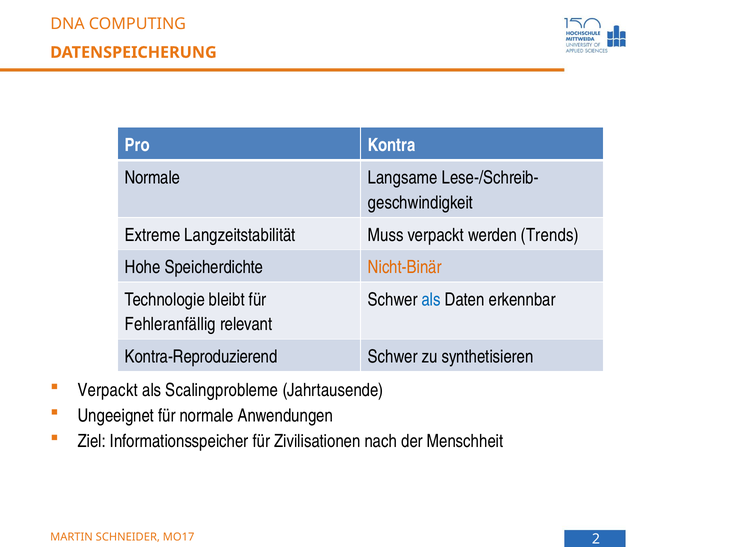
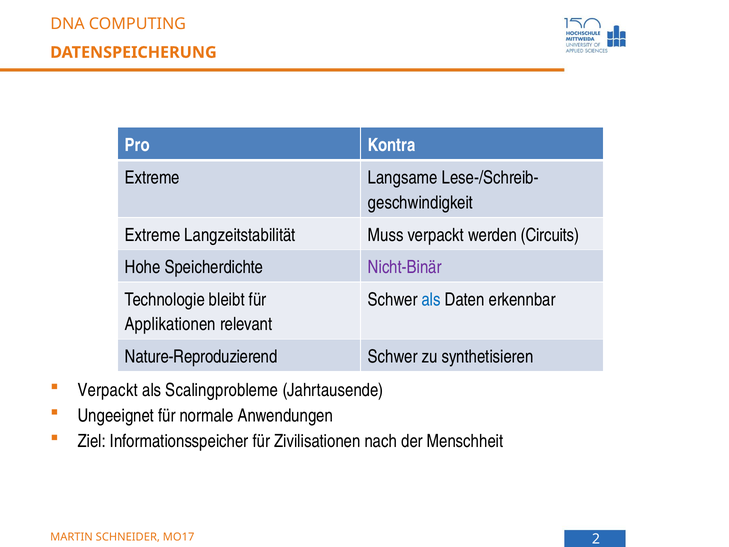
Normale: Normale -> Extreme (152, 178)
Trends: Trends -> Circuits (550, 235)
Nicht-Binär colour: orange -> purple (405, 267)
Fehleranfällig: Fehleranfällig -> Applikationen (170, 324)
Kontra-Reproduzierend: Kontra-Reproduzierend -> Nature-Reproduzierend (201, 357)
